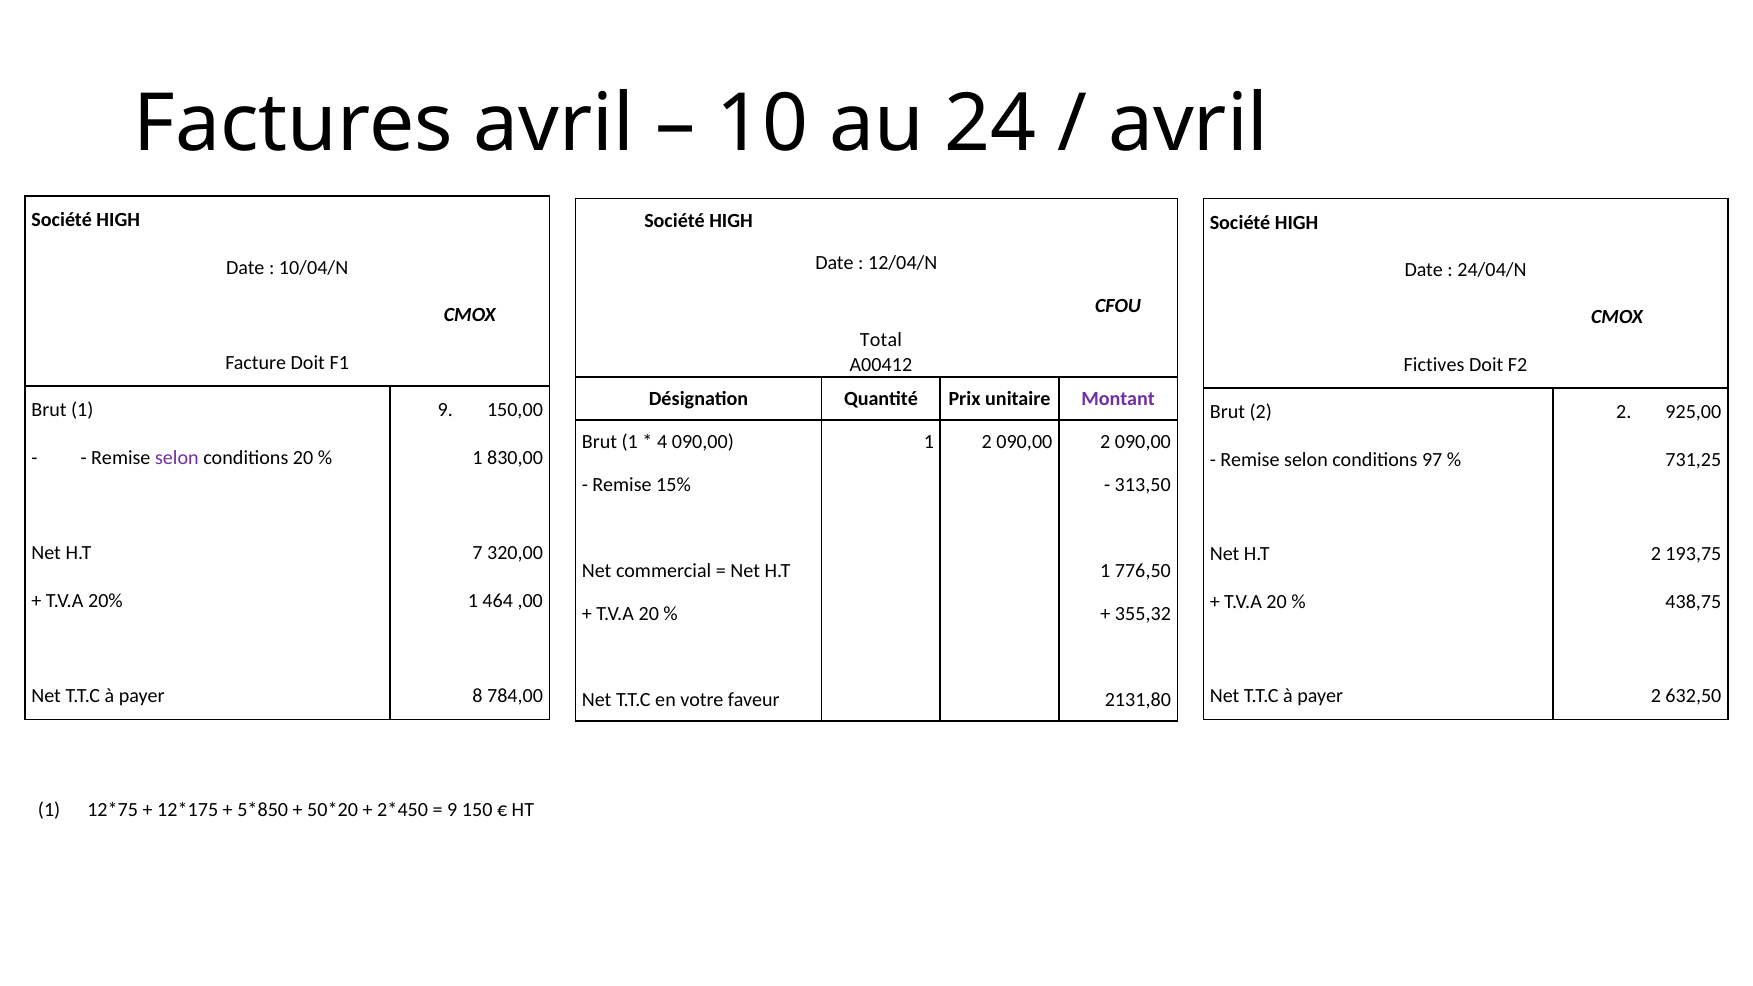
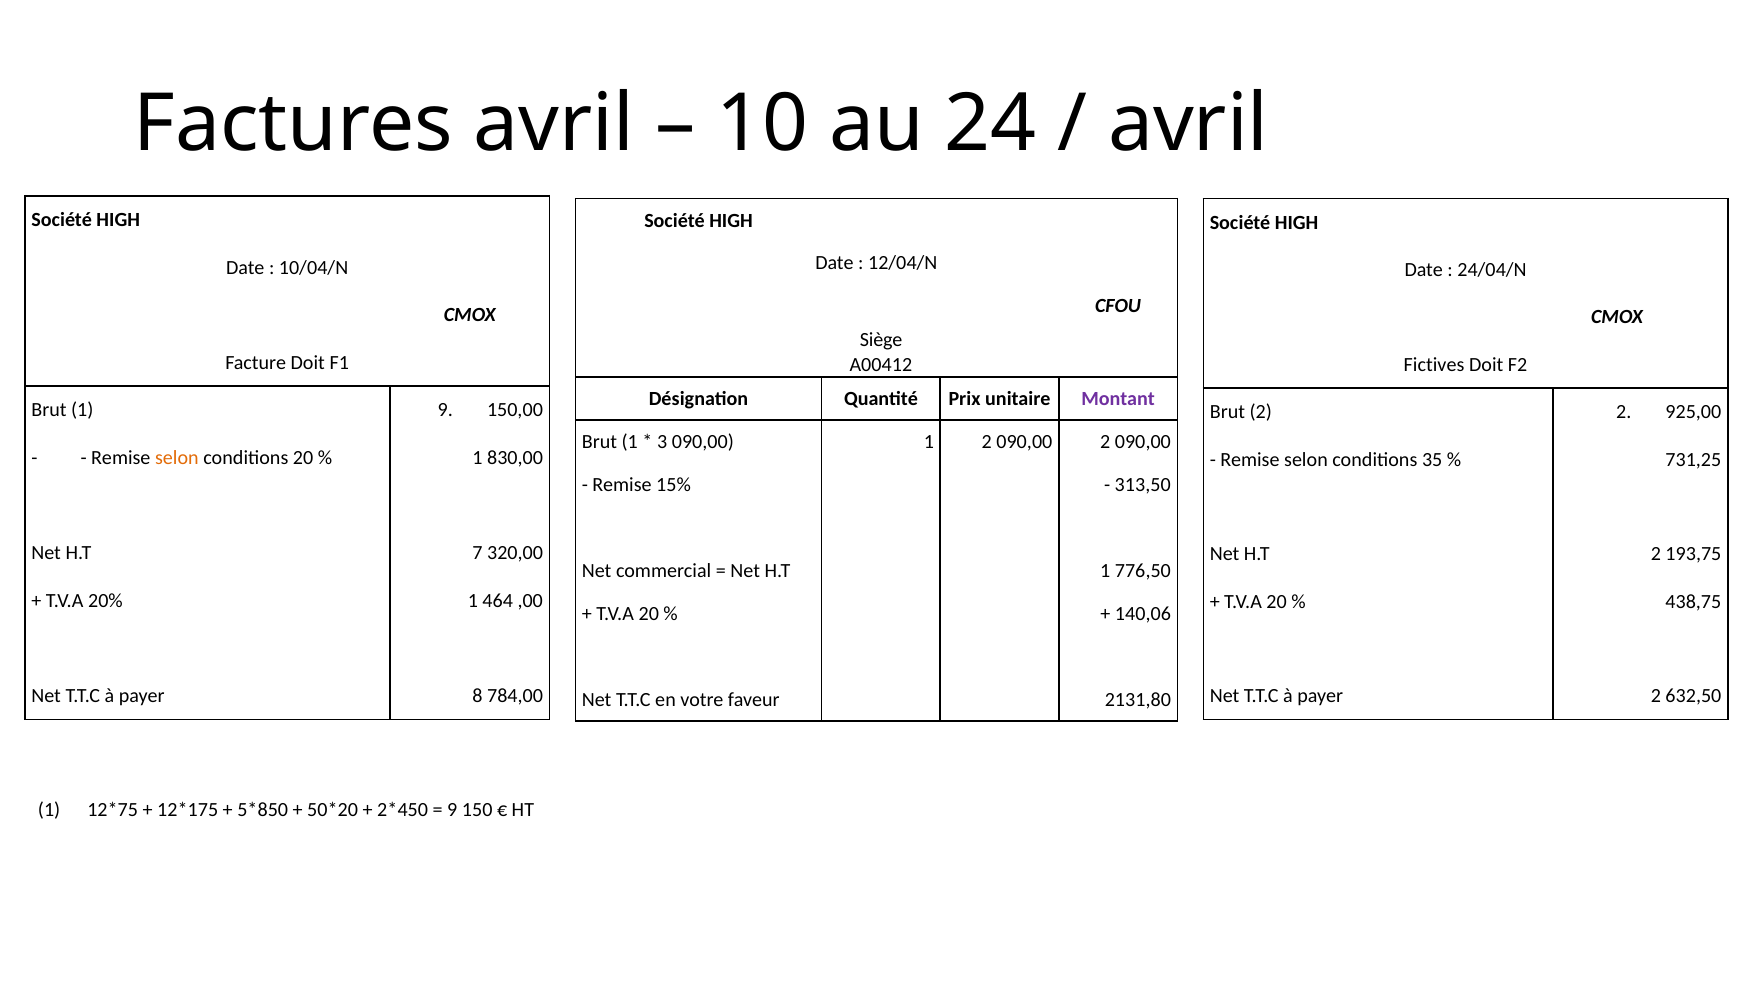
Total: Total -> Siège (881, 340)
4: 4 -> 3 (662, 442)
selon colour: purple -> orange (177, 458)
97: 97 -> 35 (1432, 459)
355,32: 355,32 -> 140,06 (1143, 614)
